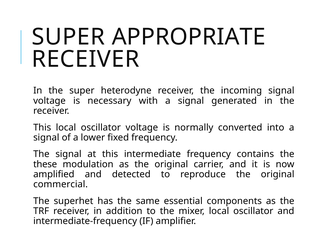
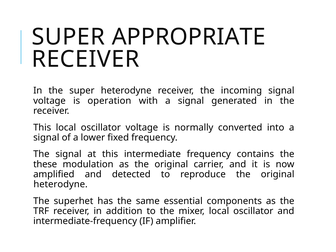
necessary: necessary -> operation (109, 101)
commercial: commercial -> heterodyne (61, 184)
